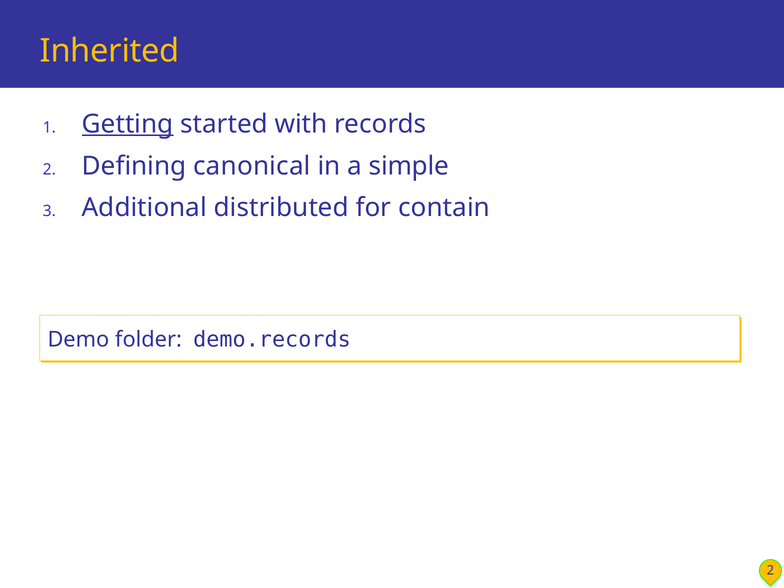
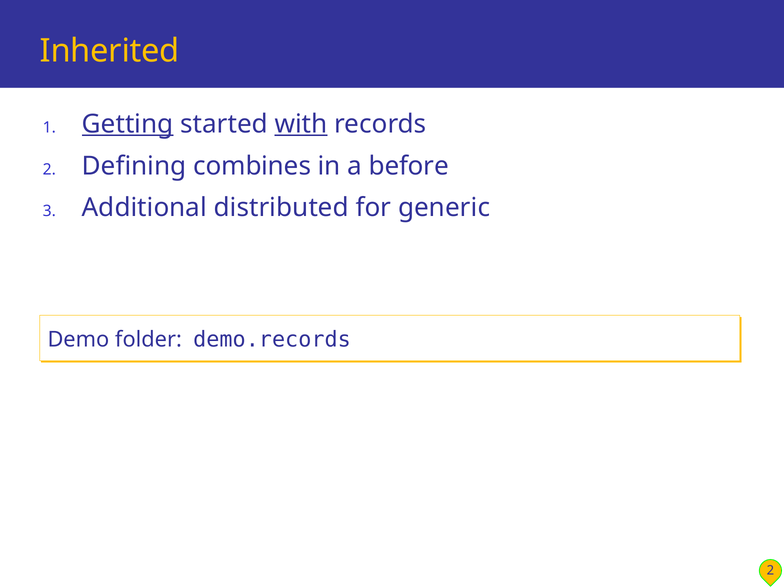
with underline: none -> present (301, 124)
canonical: canonical -> combines (252, 166)
simple: simple -> before (409, 166)
contain: contain -> generic (444, 208)
